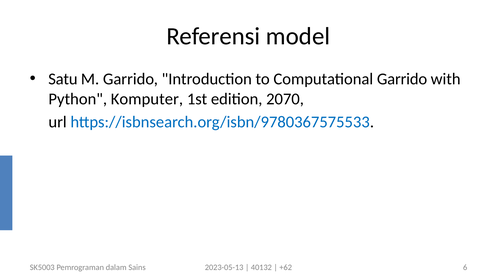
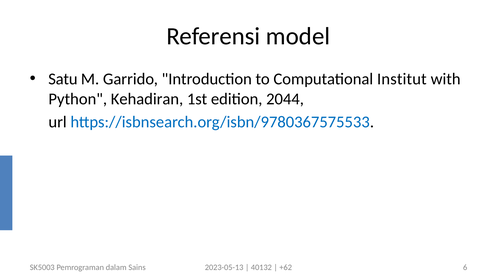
Computational Garrido: Garrido -> Institut (402, 79)
Komputer: Komputer -> Kehadiran (147, 99)
2070: 2070 -> 2044 (285, 99)
